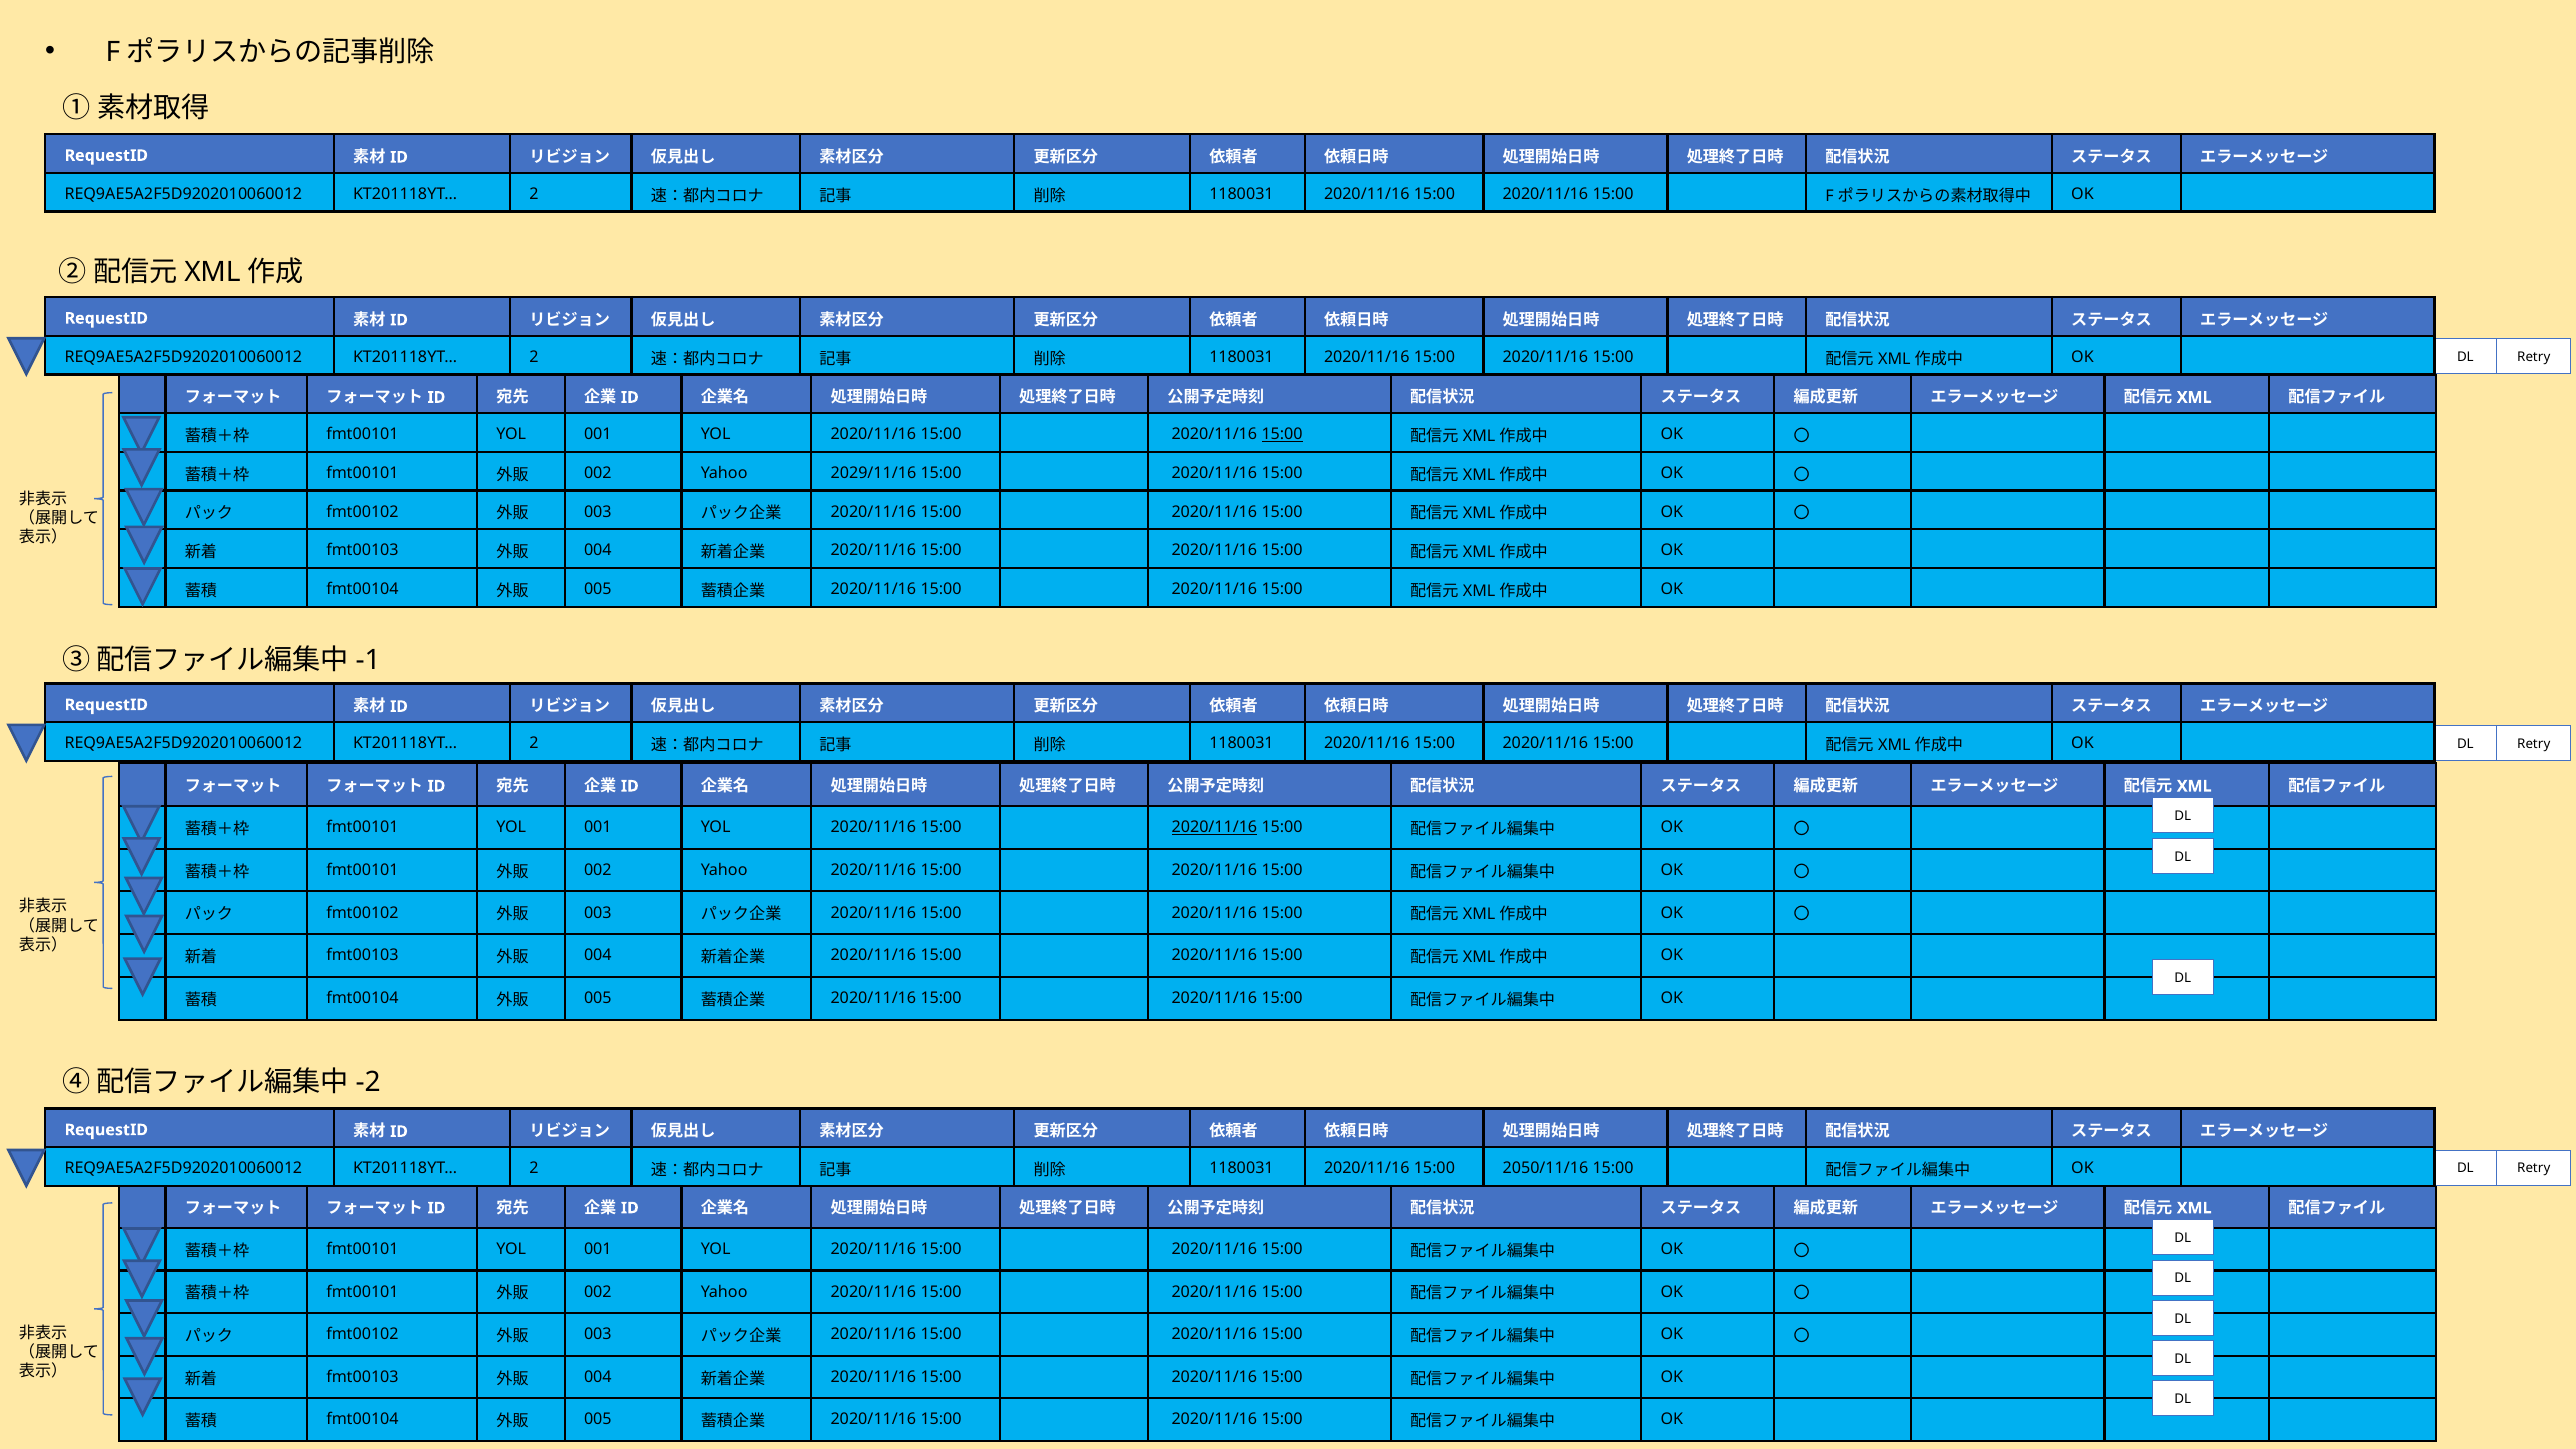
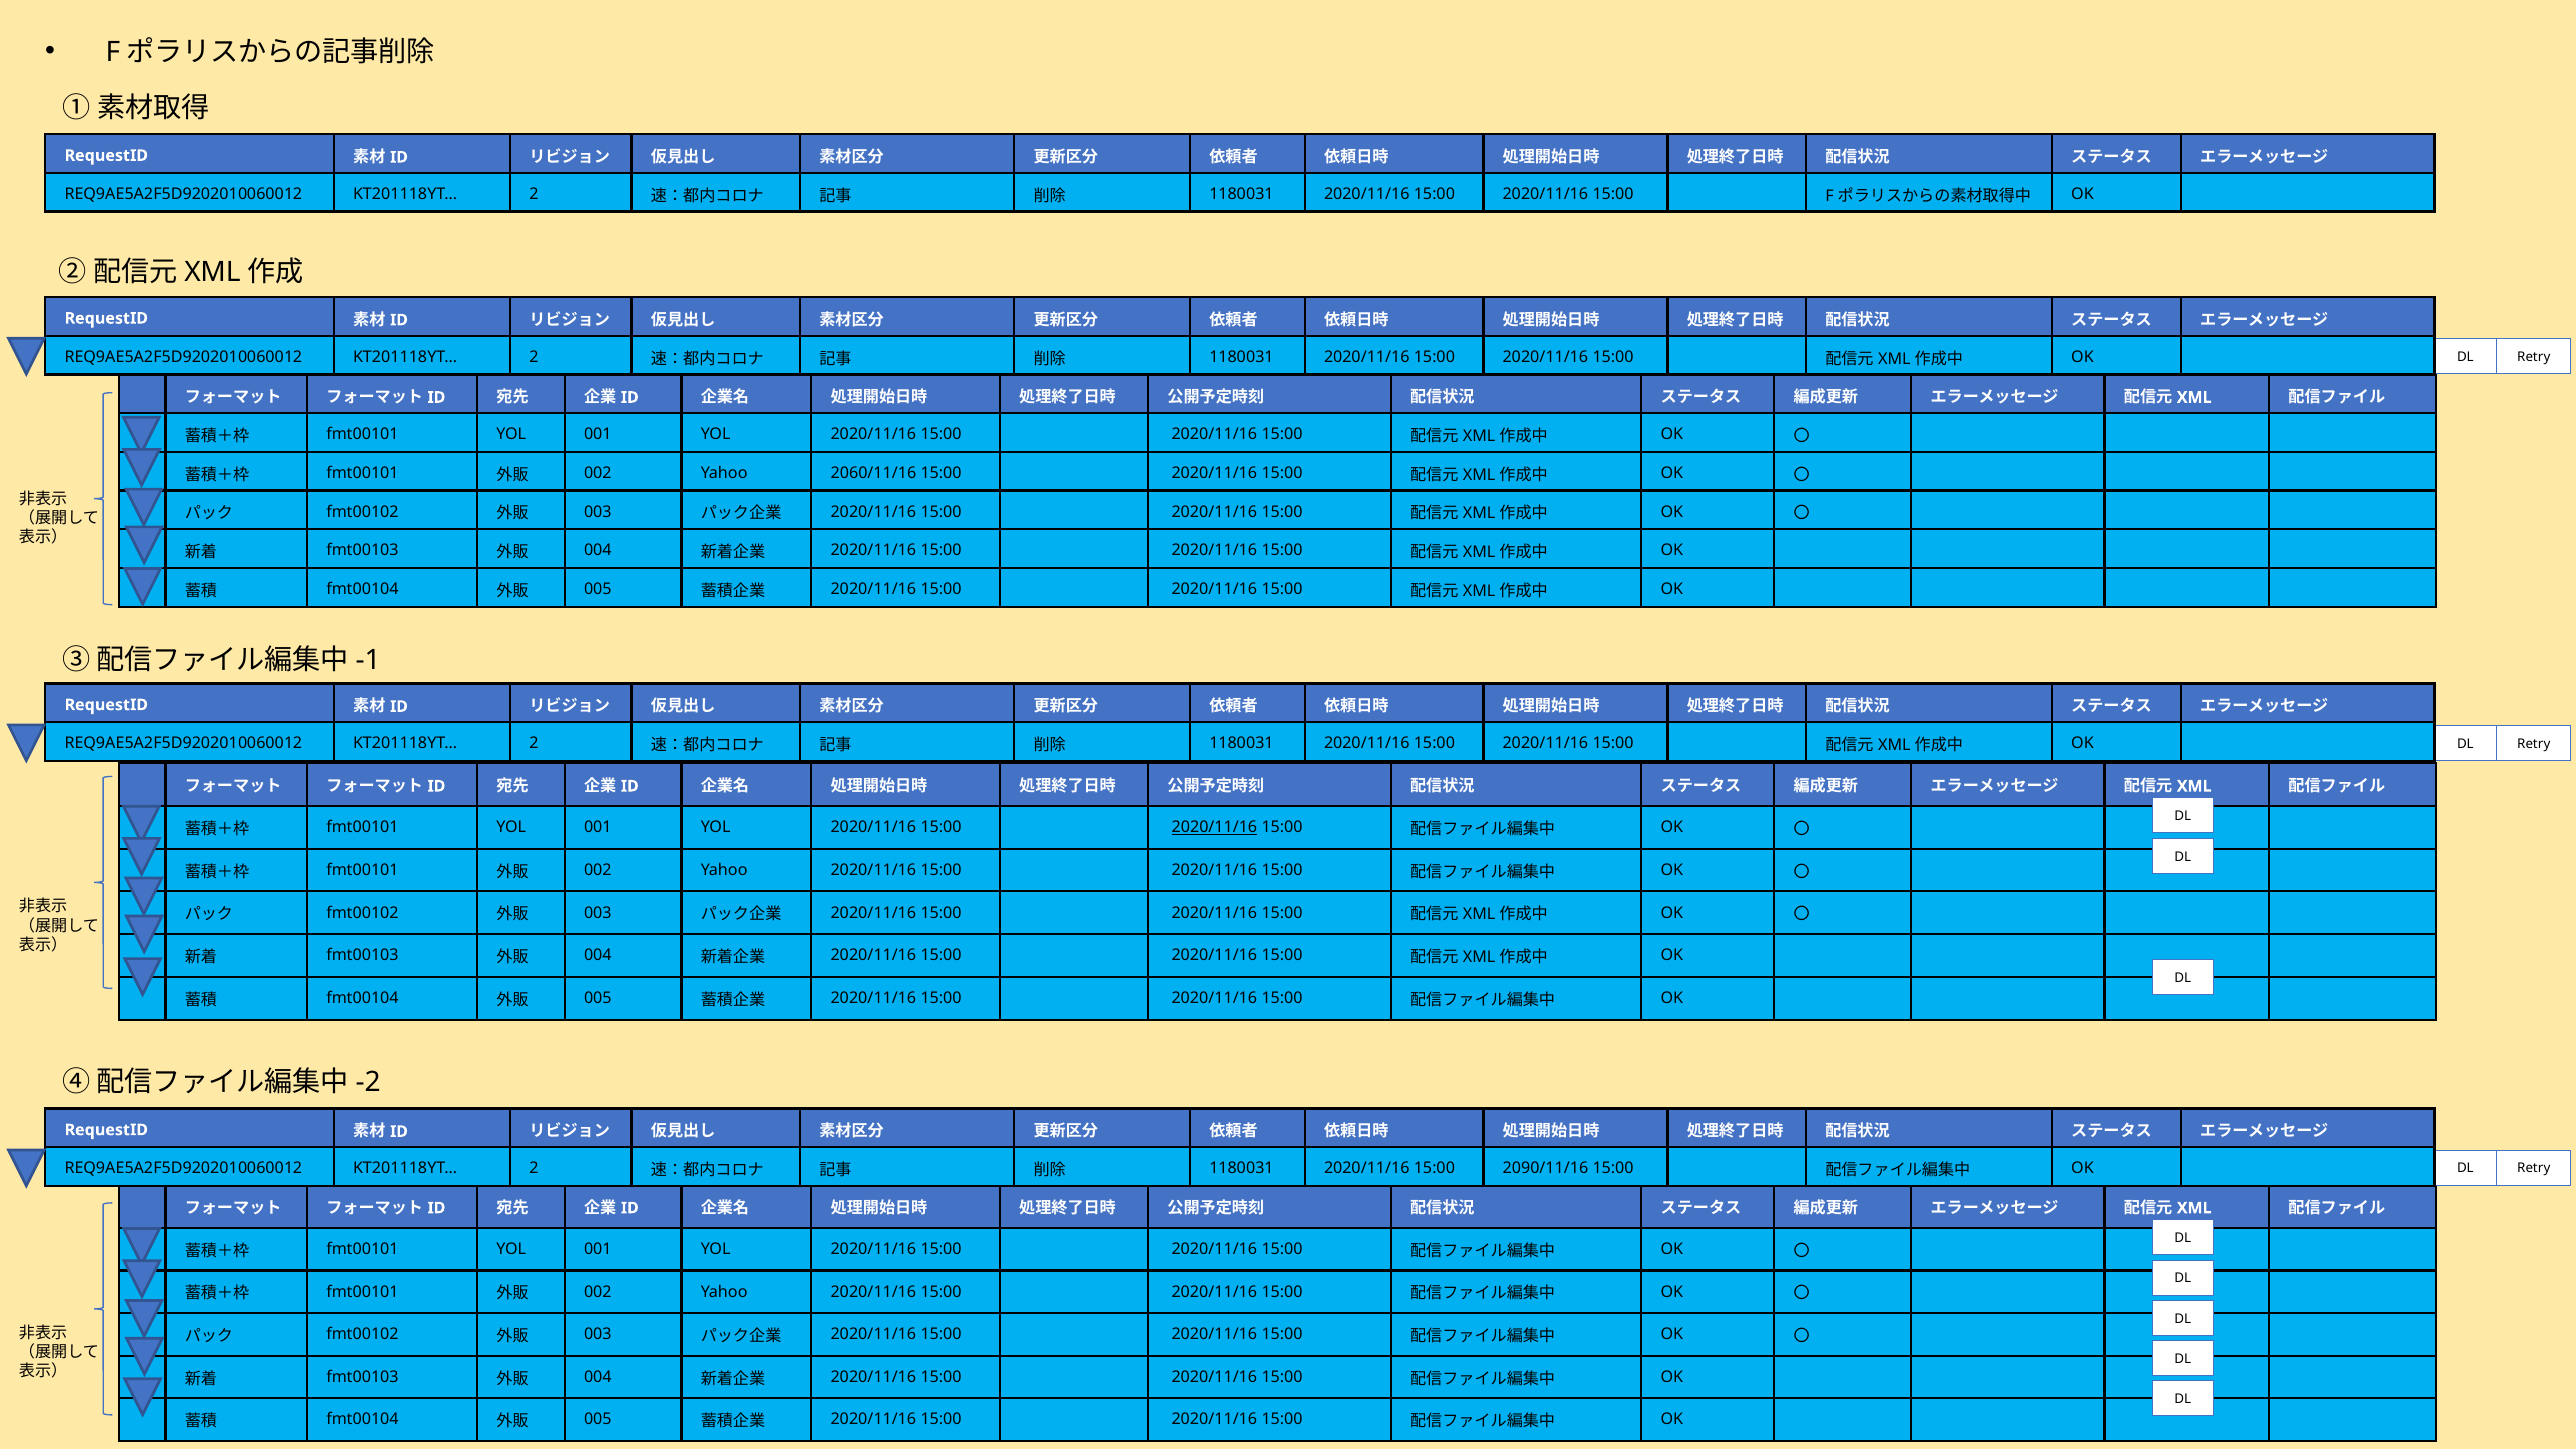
15:00 underline: present -> none (1282, 434)
2029/11/16: 2029/11/16 -> 2060/11/16 (873, 473)
2050/11/16: 2050/11/16 -> 2090/11/16 (1545, 1169)
